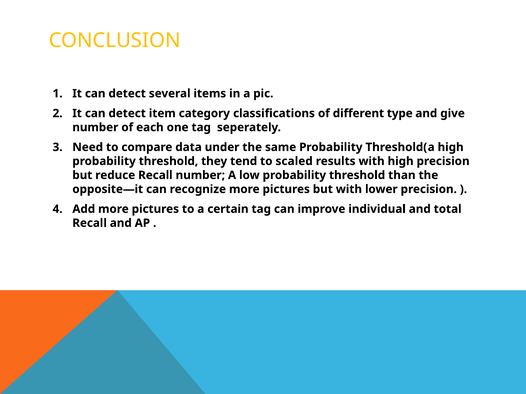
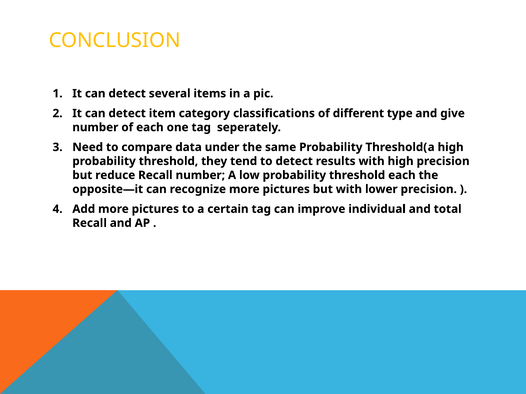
to scaled: scaled -> detect (294, 161)
threshold than: than -> each (402, 175)
